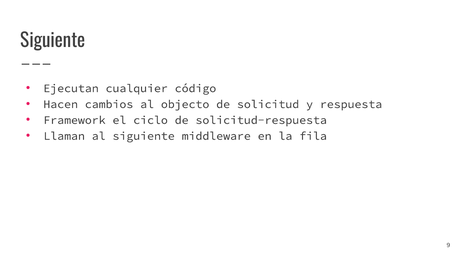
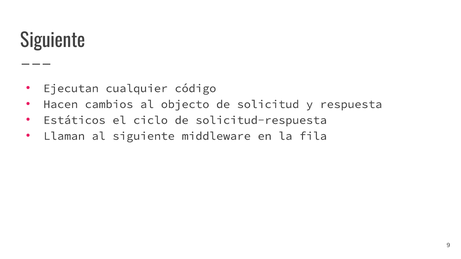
Framework: Framework -> Estáticos (74, 120)
